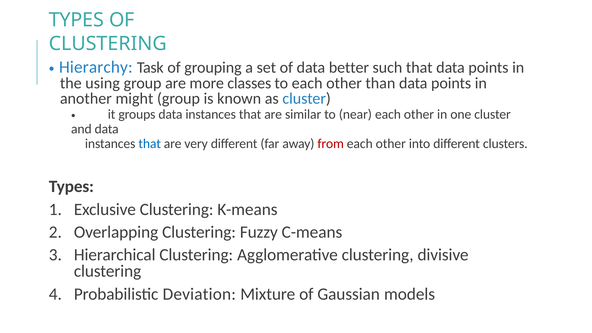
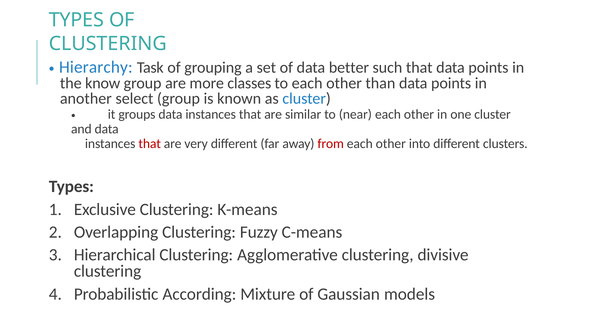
using: using -> know (103, 83)
might: might -> select (134, 99)
that colour: blue -> red (150, 144)
Deviation: Deviation -> According (199, 294)
